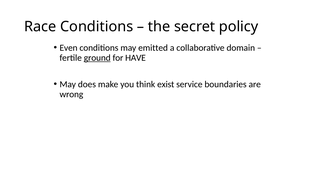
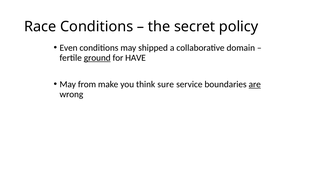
emitted: emitted -> shipped (153, 48)
does: does -> from (87, 84)
exist: exist -> sure (166, 84)
are underline: none -> present (255, 84)
